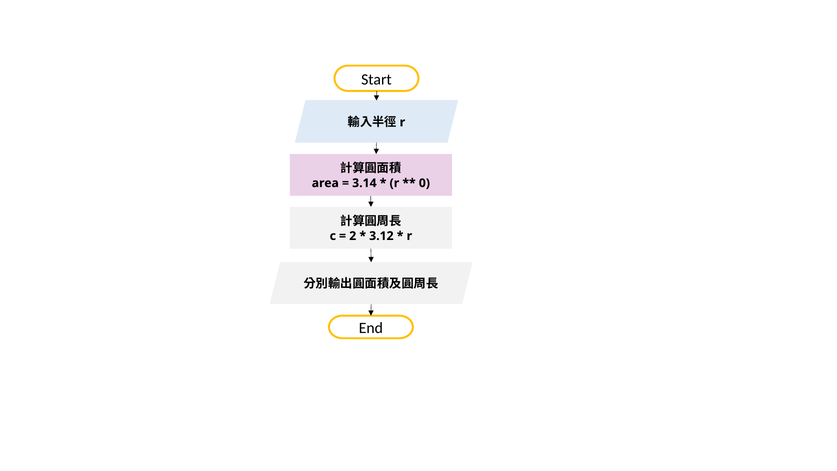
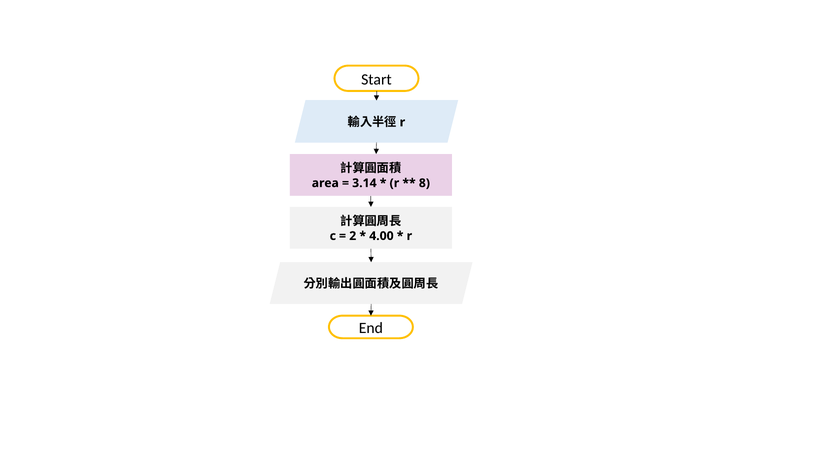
0: 0 -> 8 (424, 183)
3.12: 3.12 -> 4.00 (381, 236)
